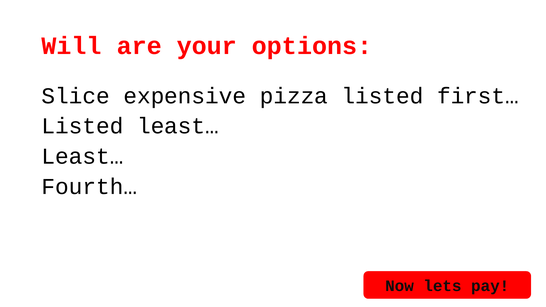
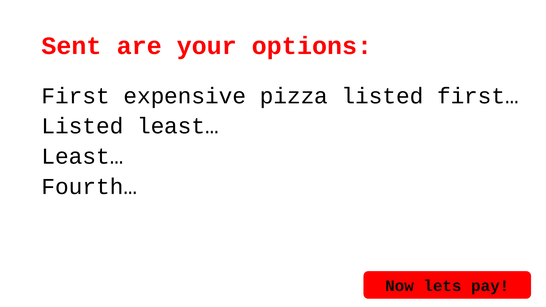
Will: Will -> Sent (72, 46)
Slice: Slice -> First (76, 96)
